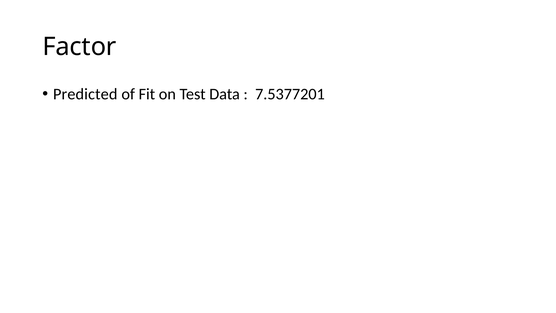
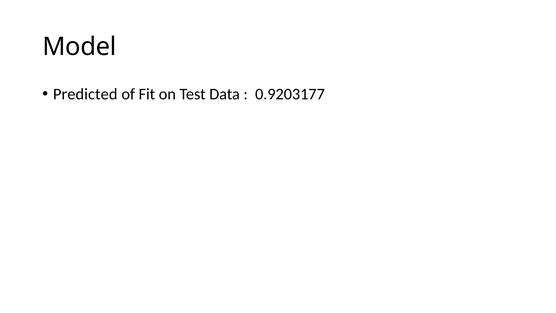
Factor: Factor -> Model (79, 47)
7.5377201: 7.5377201 -> 0.9203177 (290, 94)
